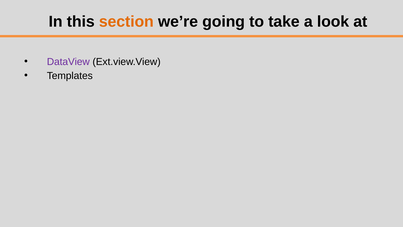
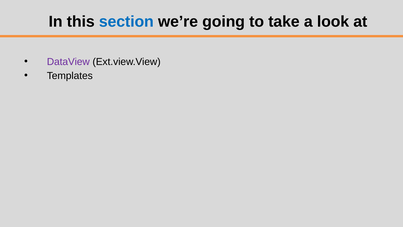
section colour: orange -> blue (126, 22)
